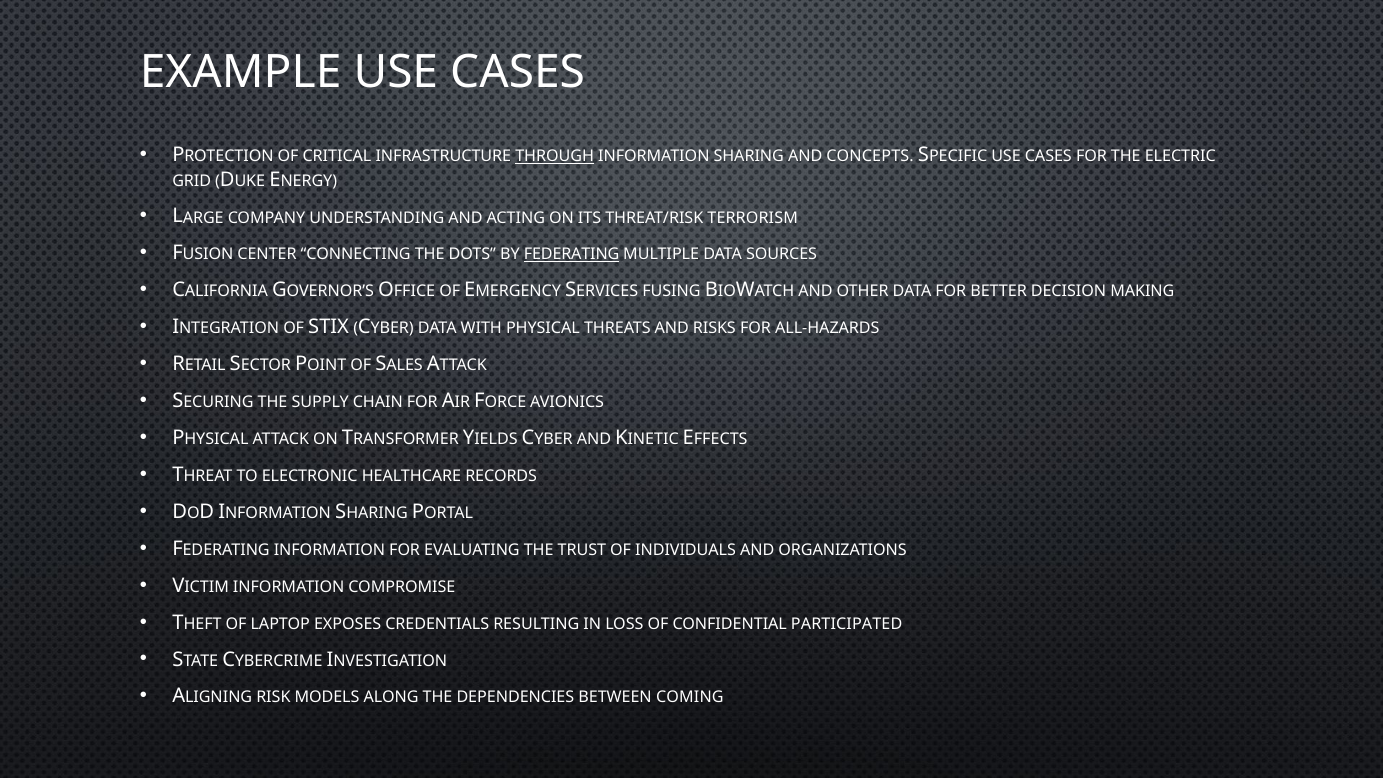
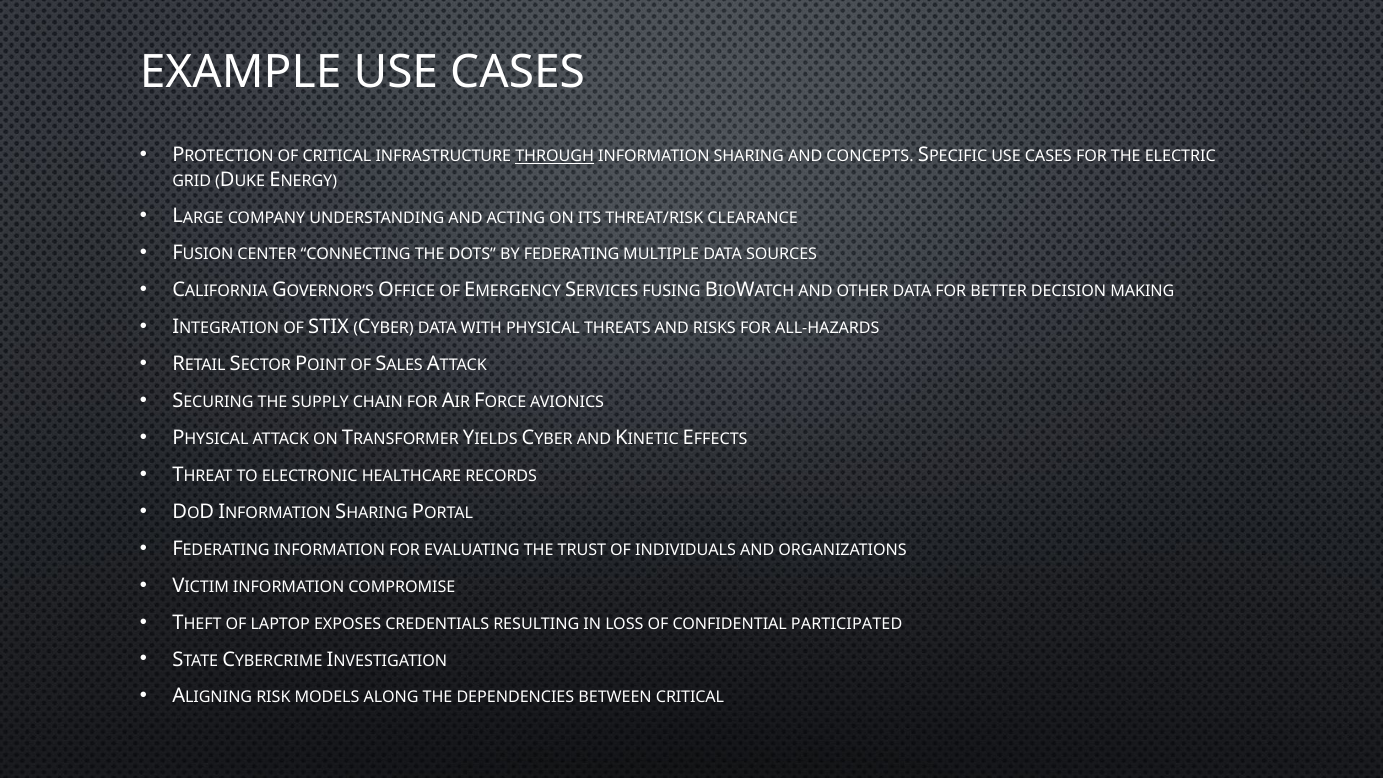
TERRORISM: TERRORISM -> CLEARANCE (753, 218)
FEDERATING underline: present -> none (572, 255)
BETWEEN COMING: COMING -> CRITICAL (690, 698)
